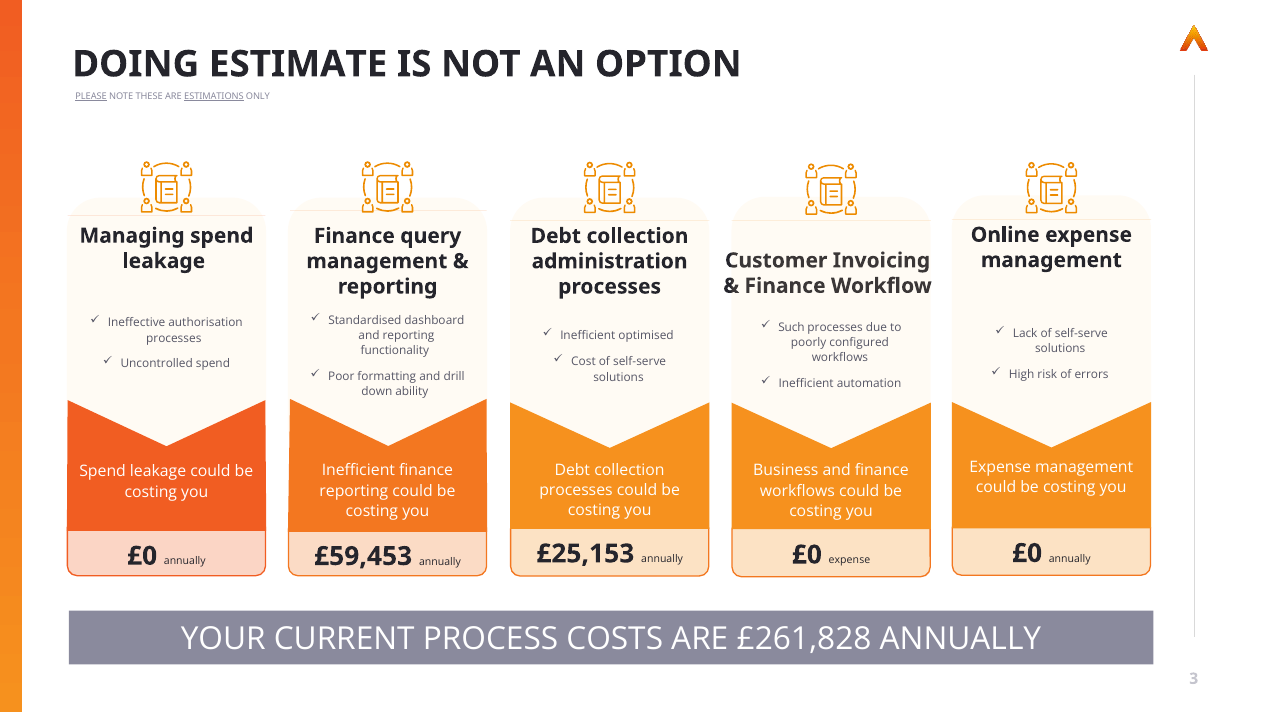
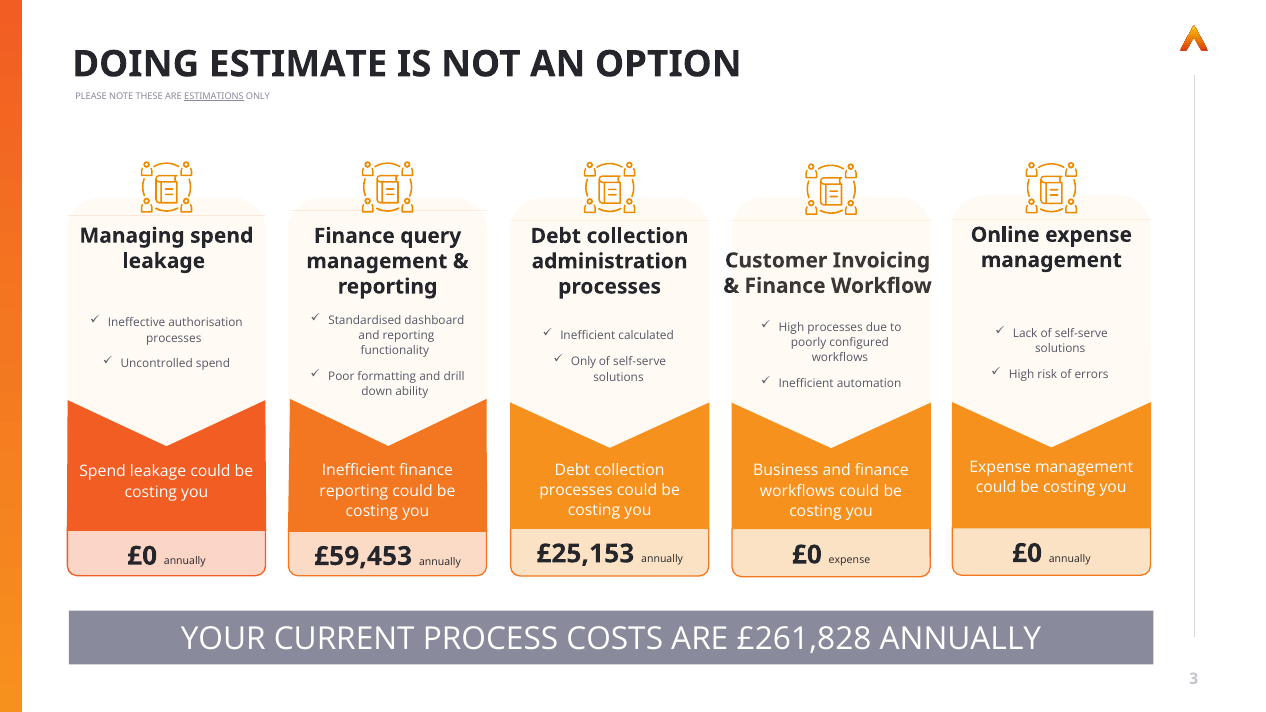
PLEASE underline: present -> none (91, 96)
Such: Such -> High (791, 327)
optimised: optimised -> calculated (646, 336)
Cost: Cost -> Only (584, 362)
